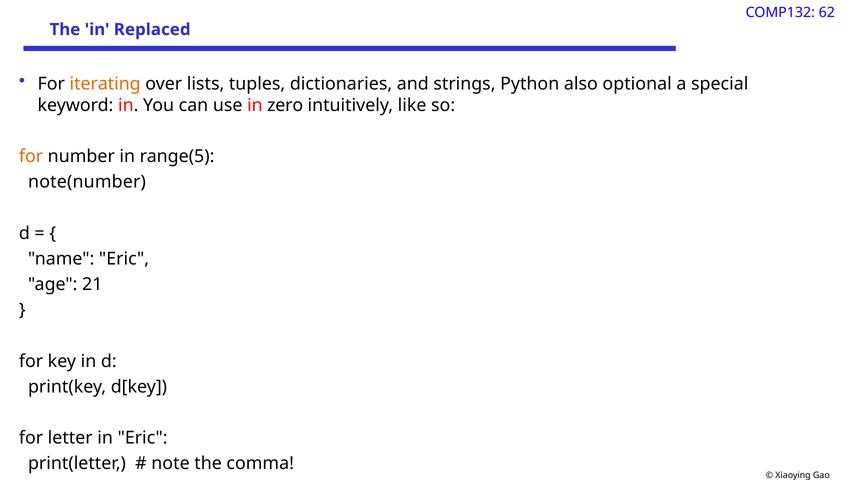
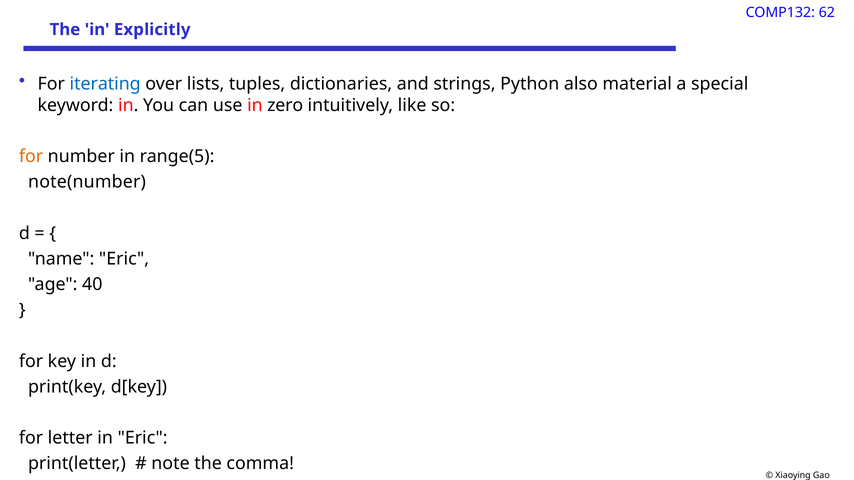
Replaced: Replaced -> Explicitly (152, 30)
iterating colour: orange -> blue (105, 84)
optional: optional -> material (637, 84)
21: 21 -> 40 (92, 285)
